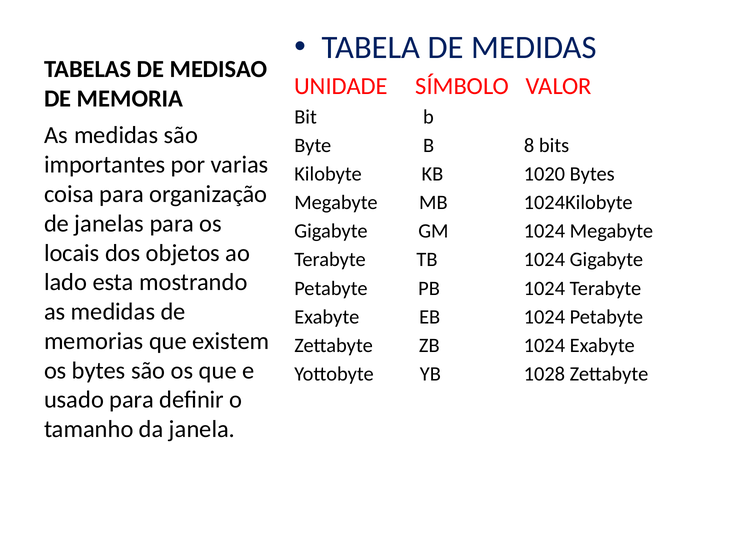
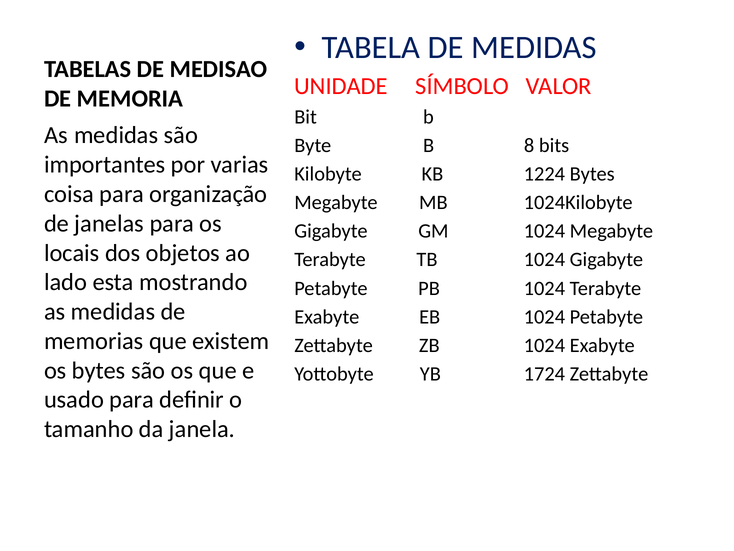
1020: 1020 -> 1224 (544, 174)
1028: 1028 -> 1724 (544, 374)
